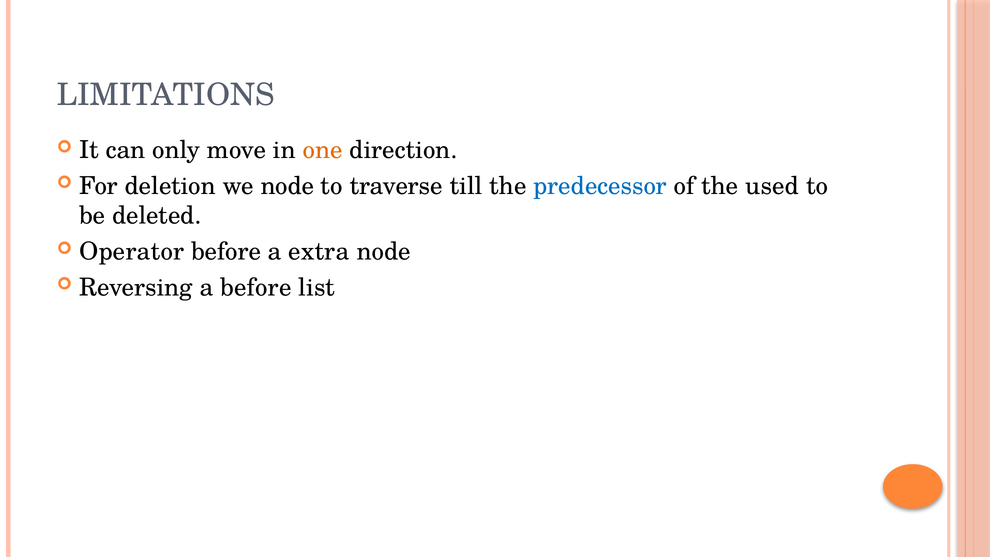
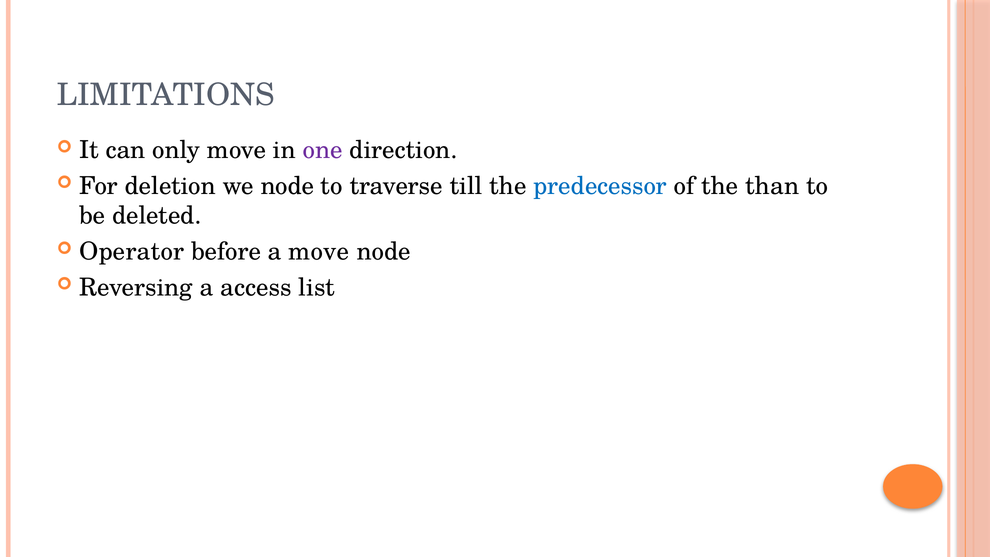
one colour: orange -> purple (323, 150)
used: used -> than (772, 186)
a extra: extra -> move (319, 252)
a before: before -> access (256, 288)
